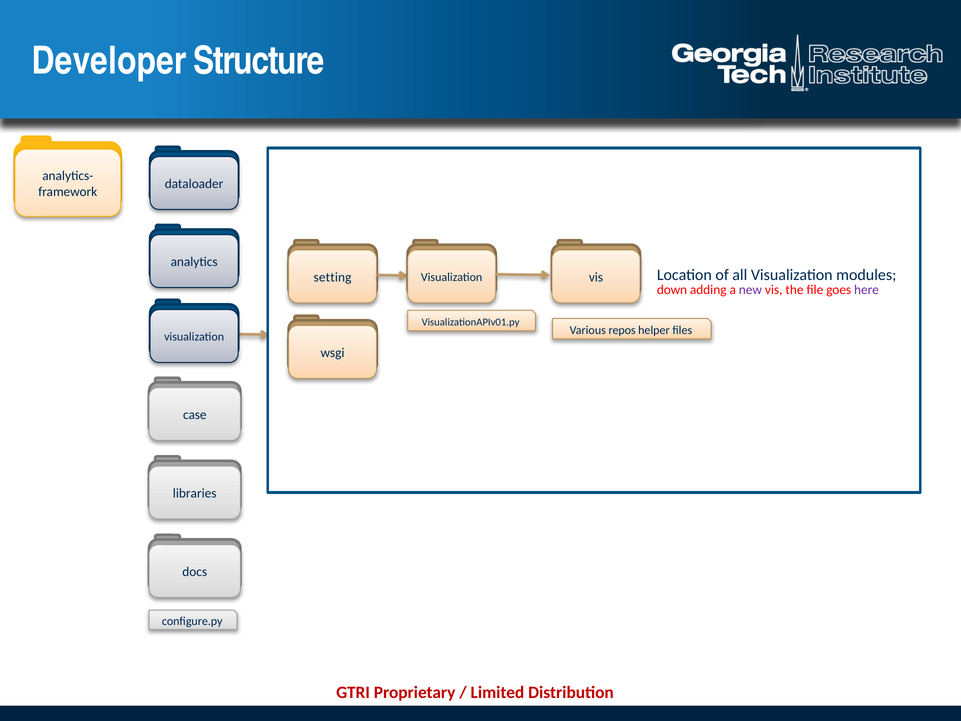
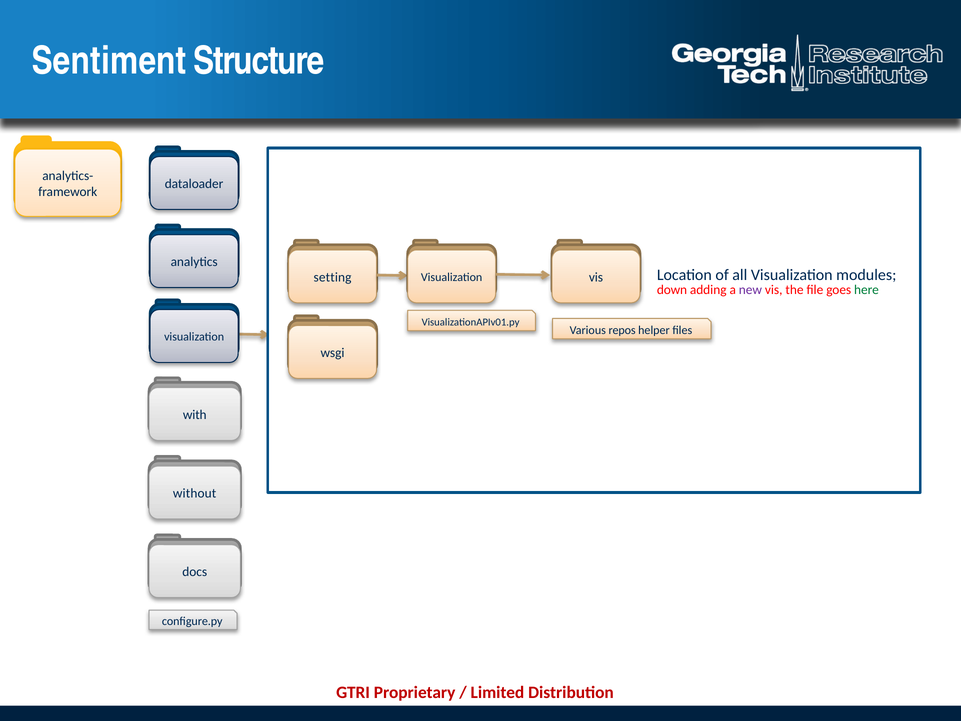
Developer: Developer -> Sentiment (109, 61)
here colour: purple -> green (866, 290)
case: case -> with (195, 415)
libraries: libraries -> without (195, 493)
